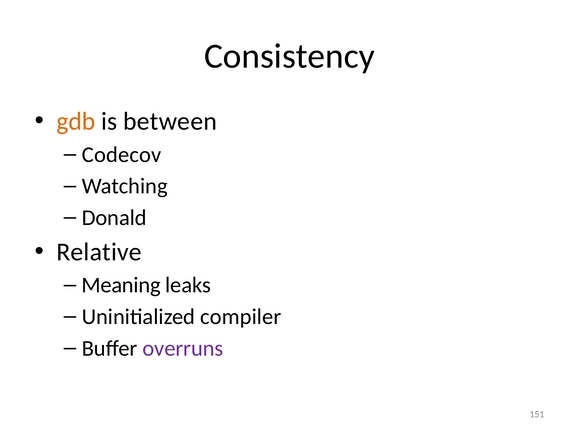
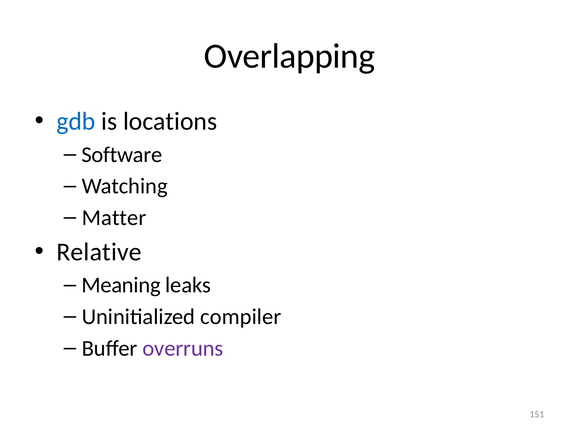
Consistency: Consistency -> Overlapping (290, 56)
gdb colour: orange -> blue (76, 121)
between: between -> locations (170, 121)
Codecov: Codecov -> Software (122, 155)
Donald: Donald -> Matter (114, 218)
